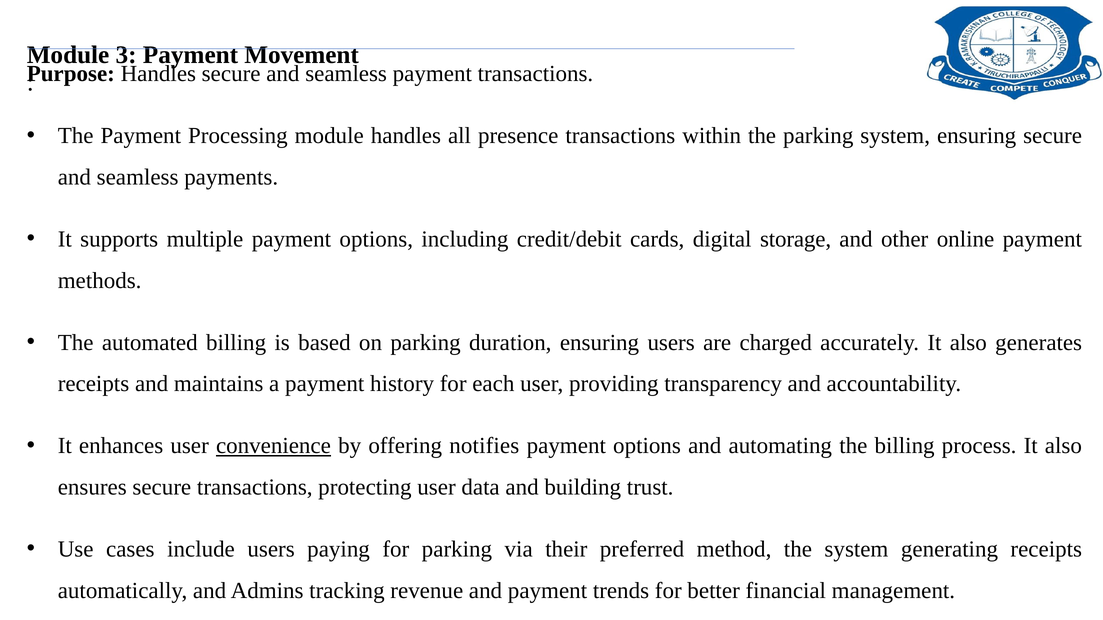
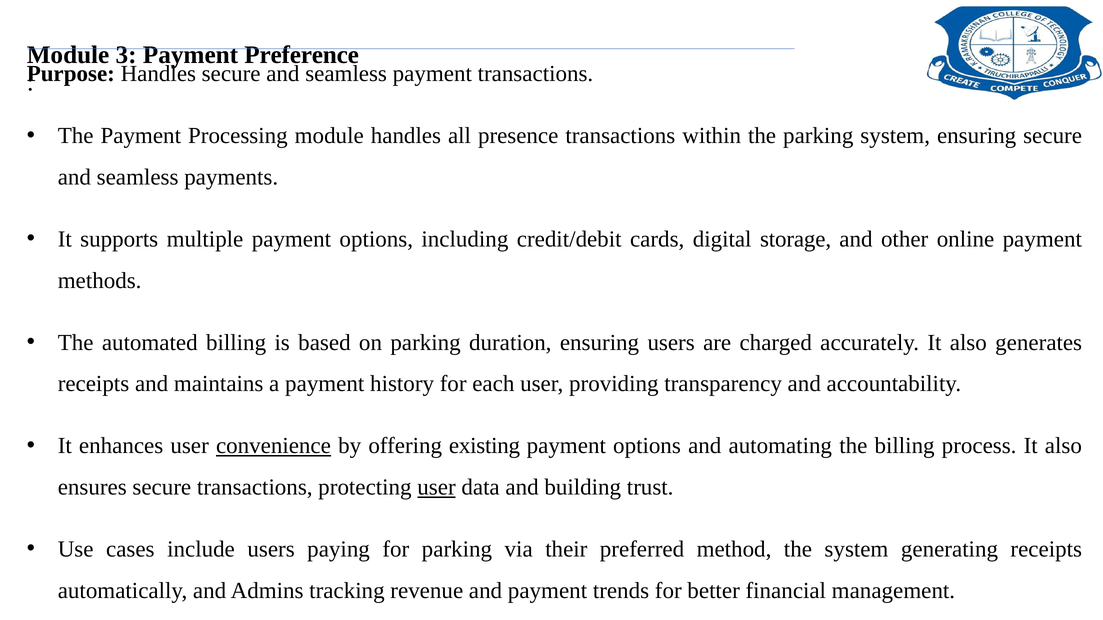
Movement: Movement -> Preference (302, 55)
notifies: notifies -> existing (484, 446)
user underline: none -> present (436, 488)
